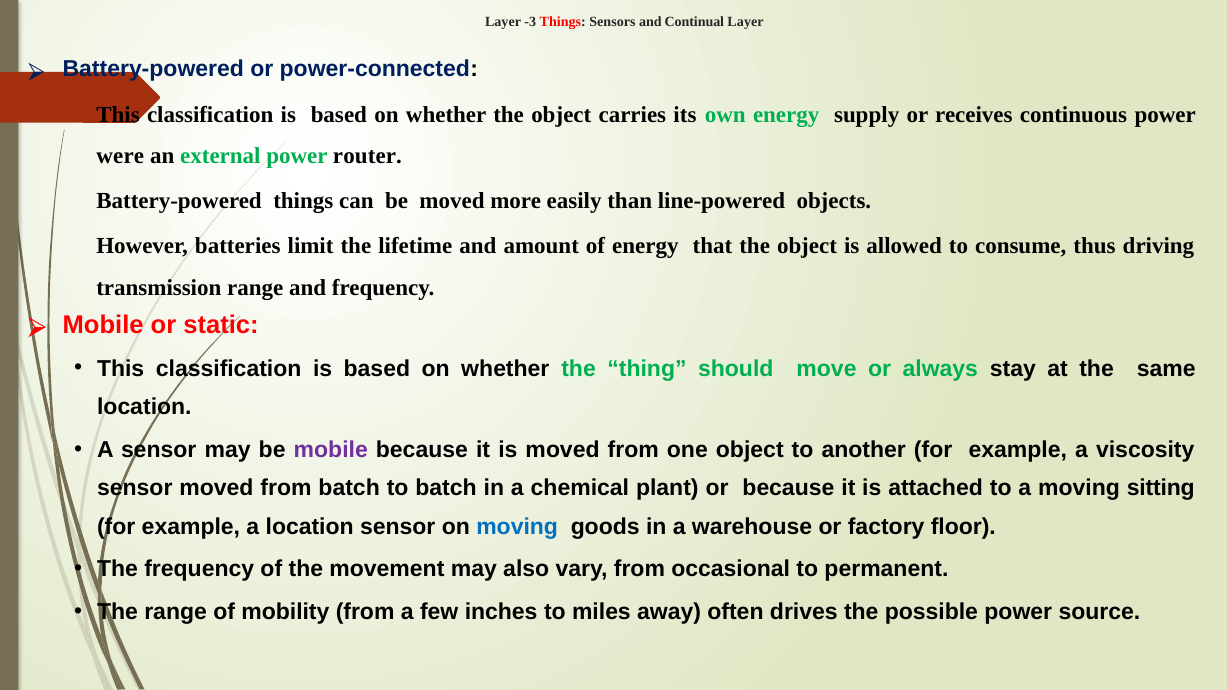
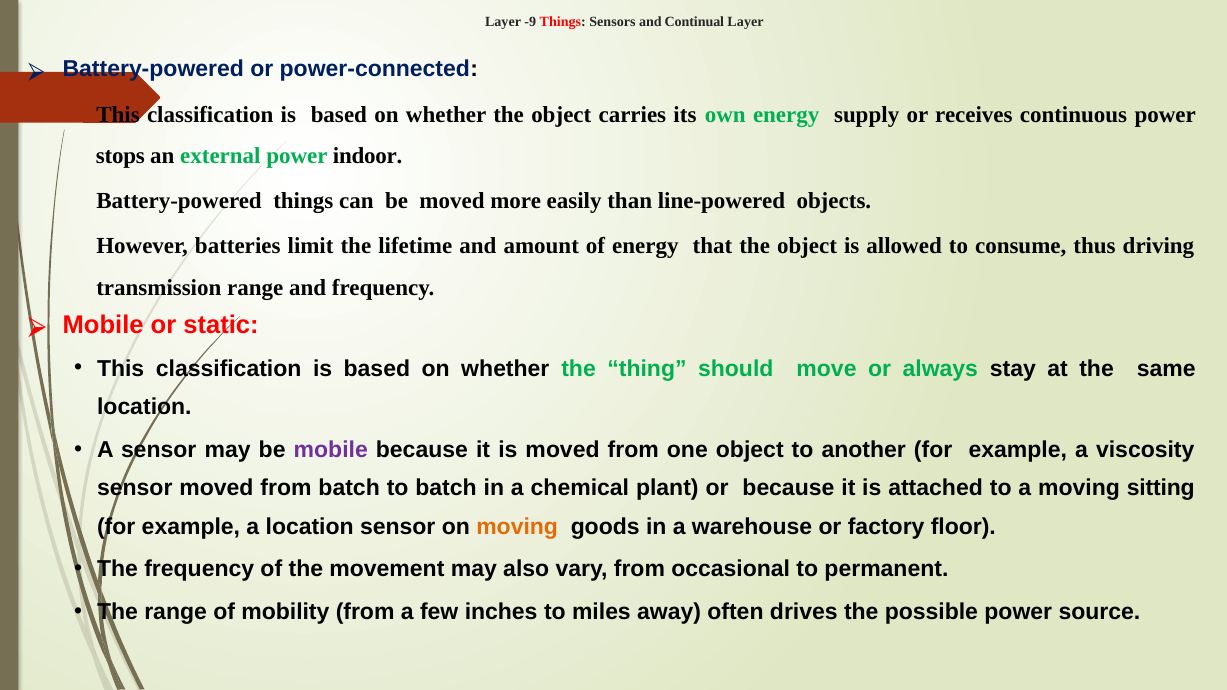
-3: -3 -> -9 (530, 21)
were: were -> stops (120, 156)
router: router -> indoor (368, 156)
moving colour: blue -> orange (517, 527)
